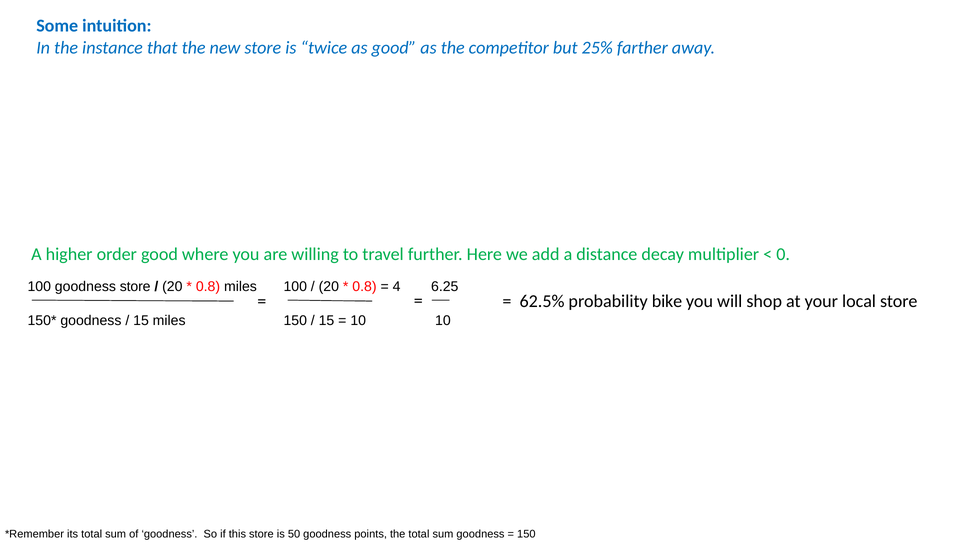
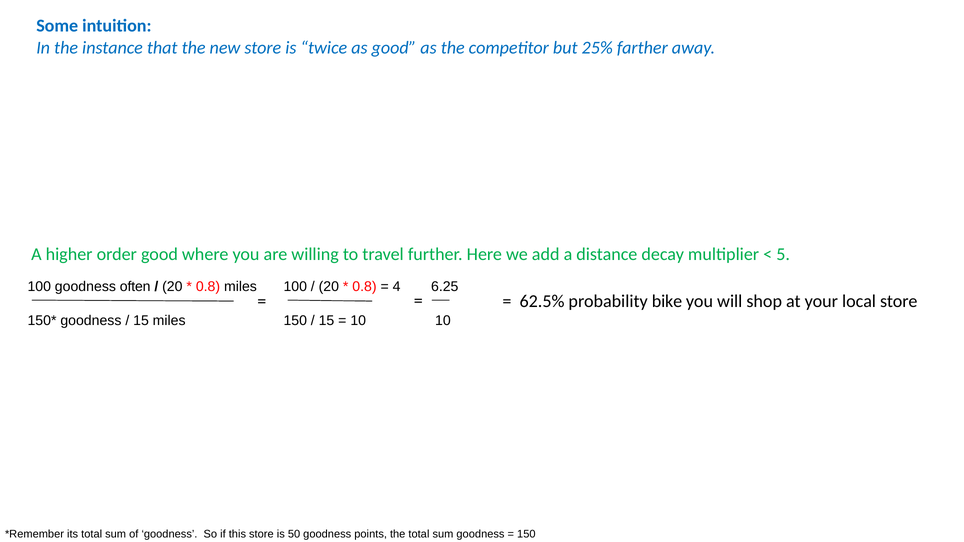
0: 0 -> 5 (783, 254)
goodness store: store -> often (135, 287)
